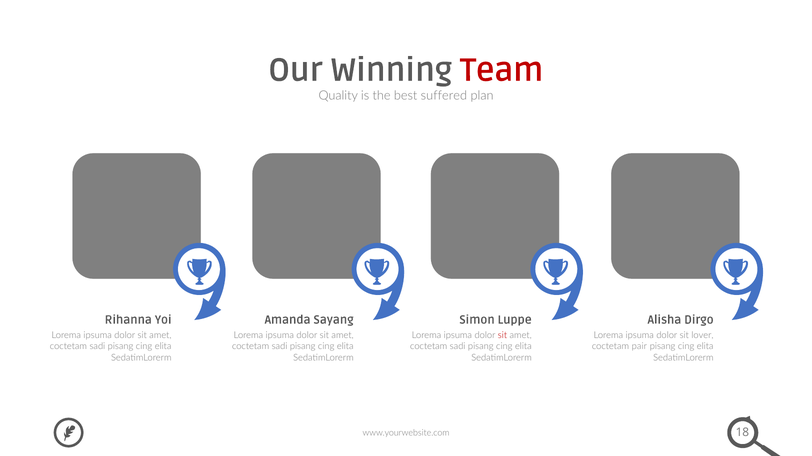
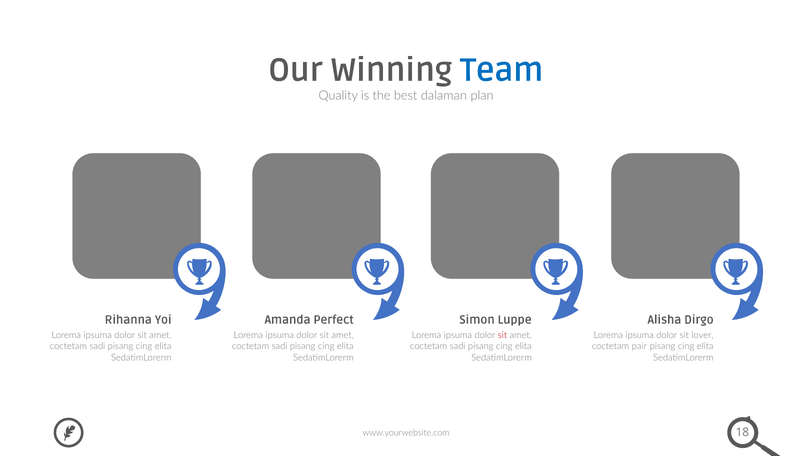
Team colour: red -> blue (502, 70)
suffered: suffered -> dalaman (444, 96)
Sayang: Sayang -> Perfect (334, 320)
